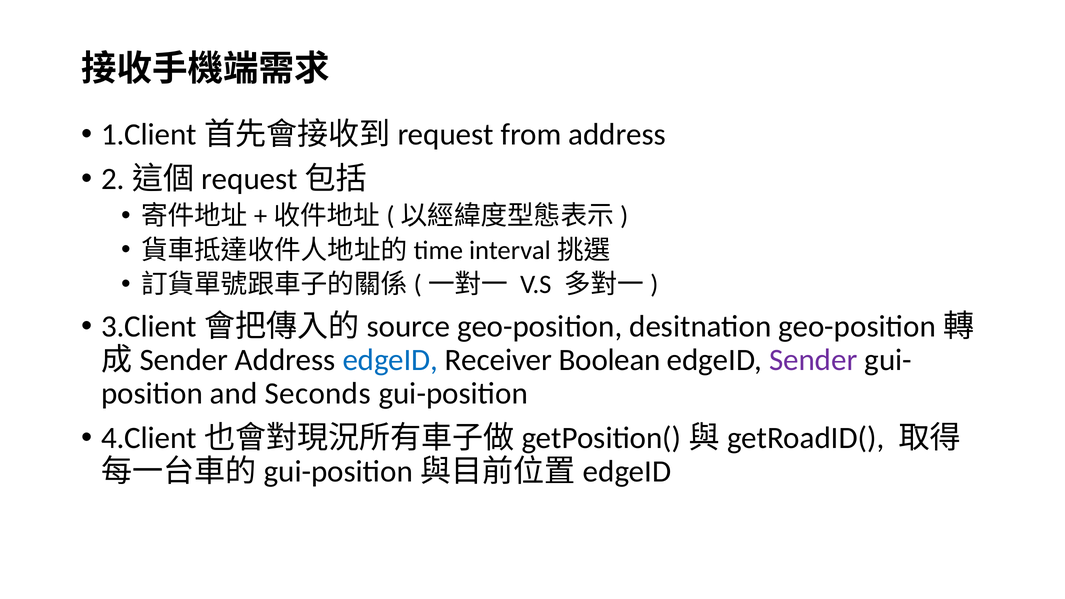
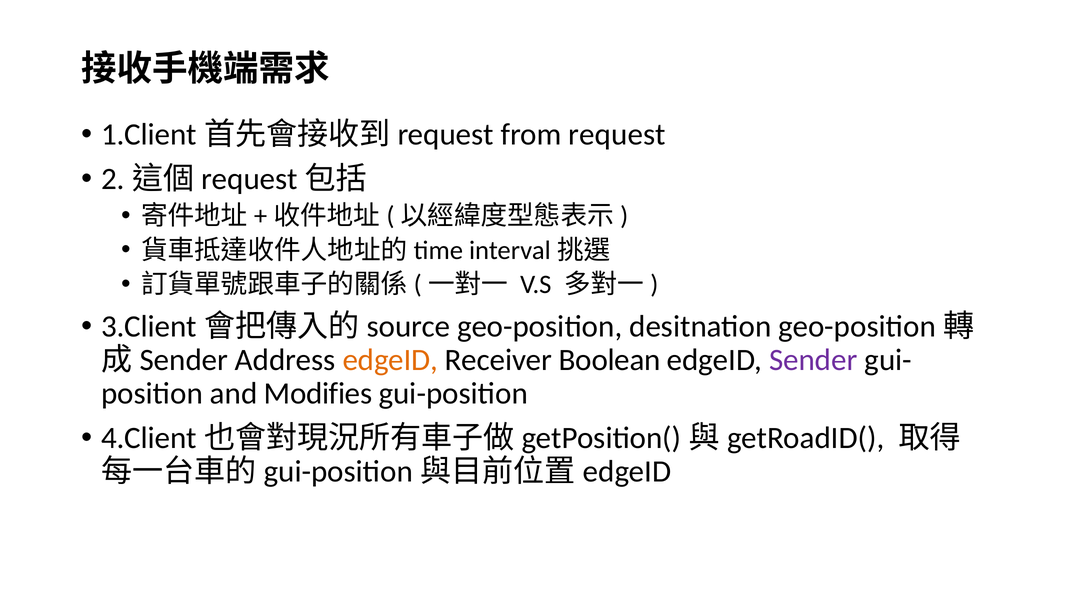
from address: address -> request (617, 135)
edgeID colour: blue -> orange (390, 360)
Seconds: Seconds -> Modifies (318, 394)
